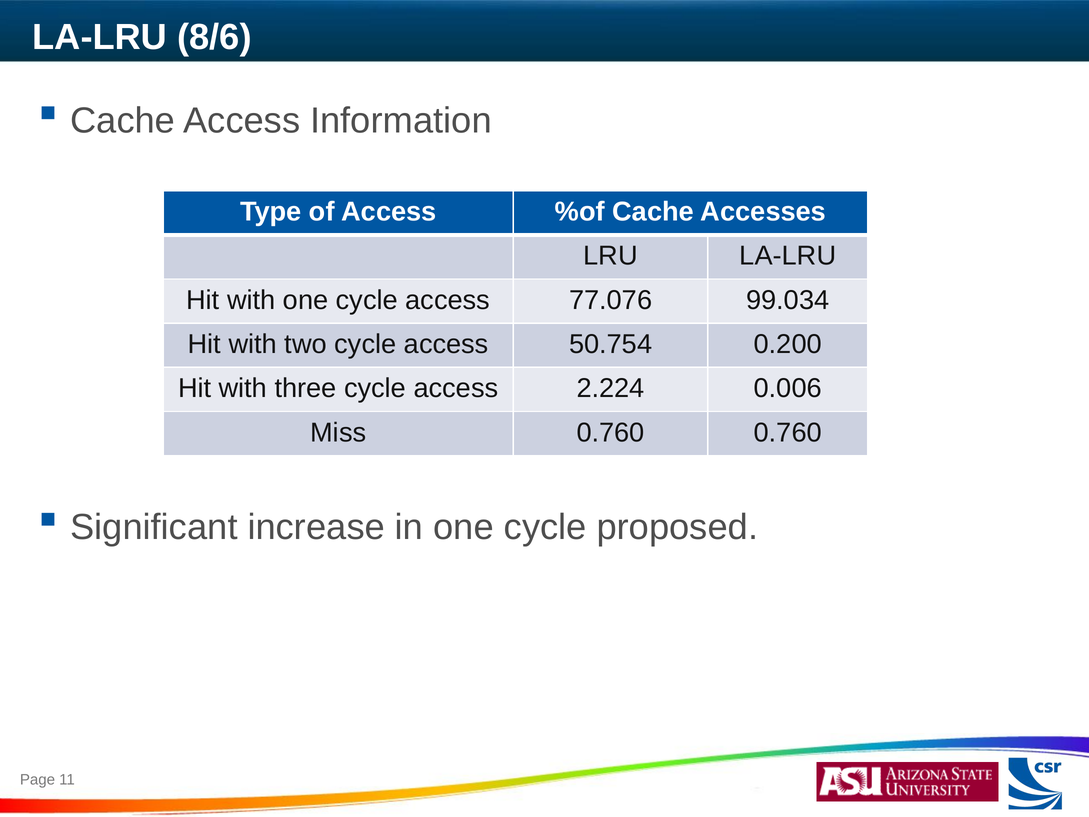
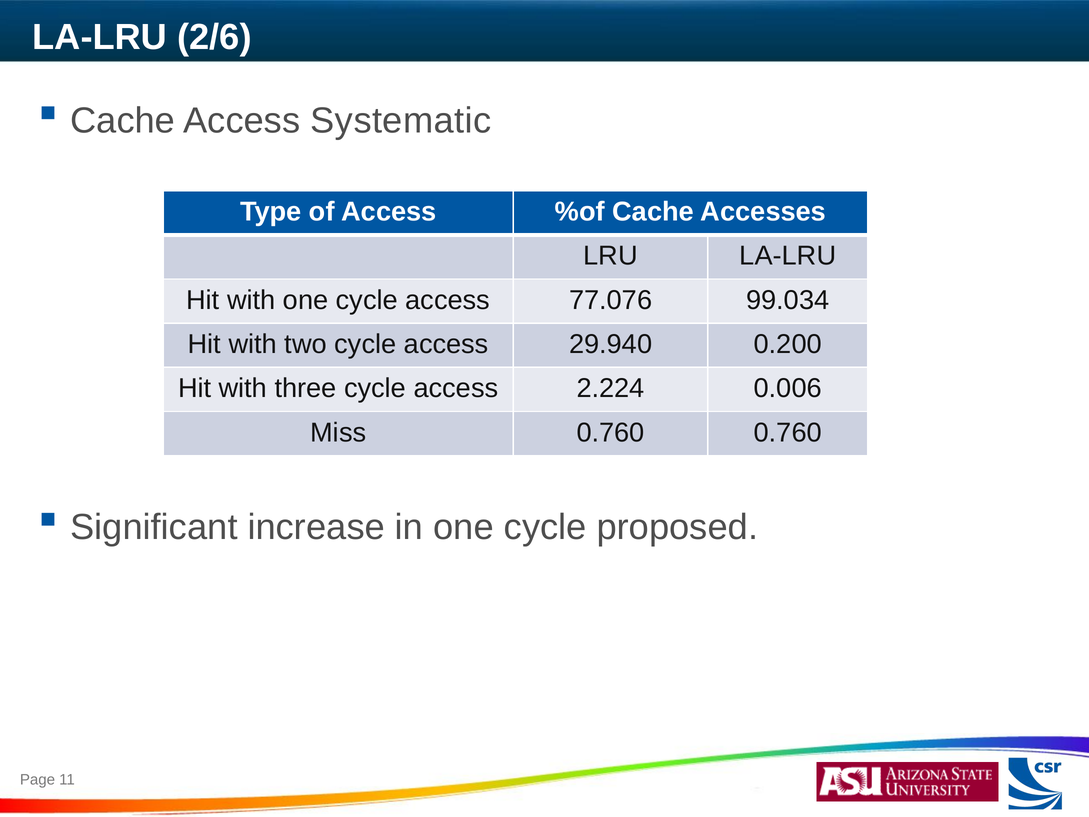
8/6: 8/6 -> 2/6 (214, 37)
Information: Information -> Systematic (401, 121)
50.754: 50.754 -> 29.940 (611, 344)
